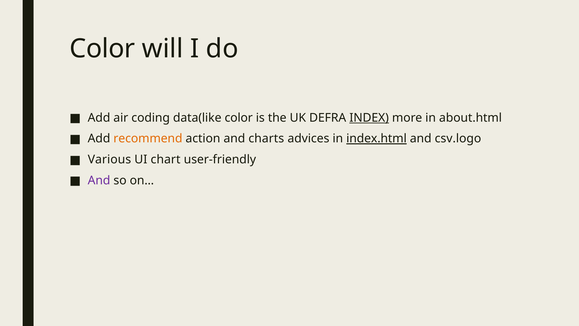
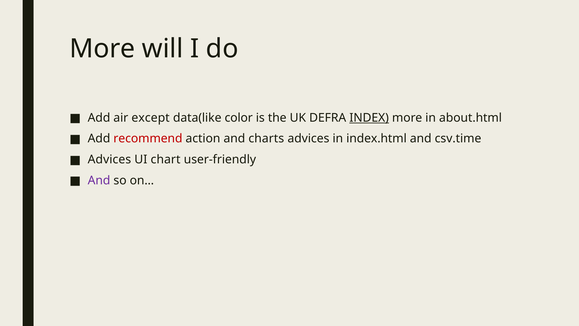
Color: Color -> More (102, 49)
coding: coding -> except (151, 118)
recommend colour: orange -> red (148, 138)
index.html underline: present -> none (376, 138)
csv.logo: csv.logo -> csv.time (458, 138)
Various: Various -> Advices (109, 159)
